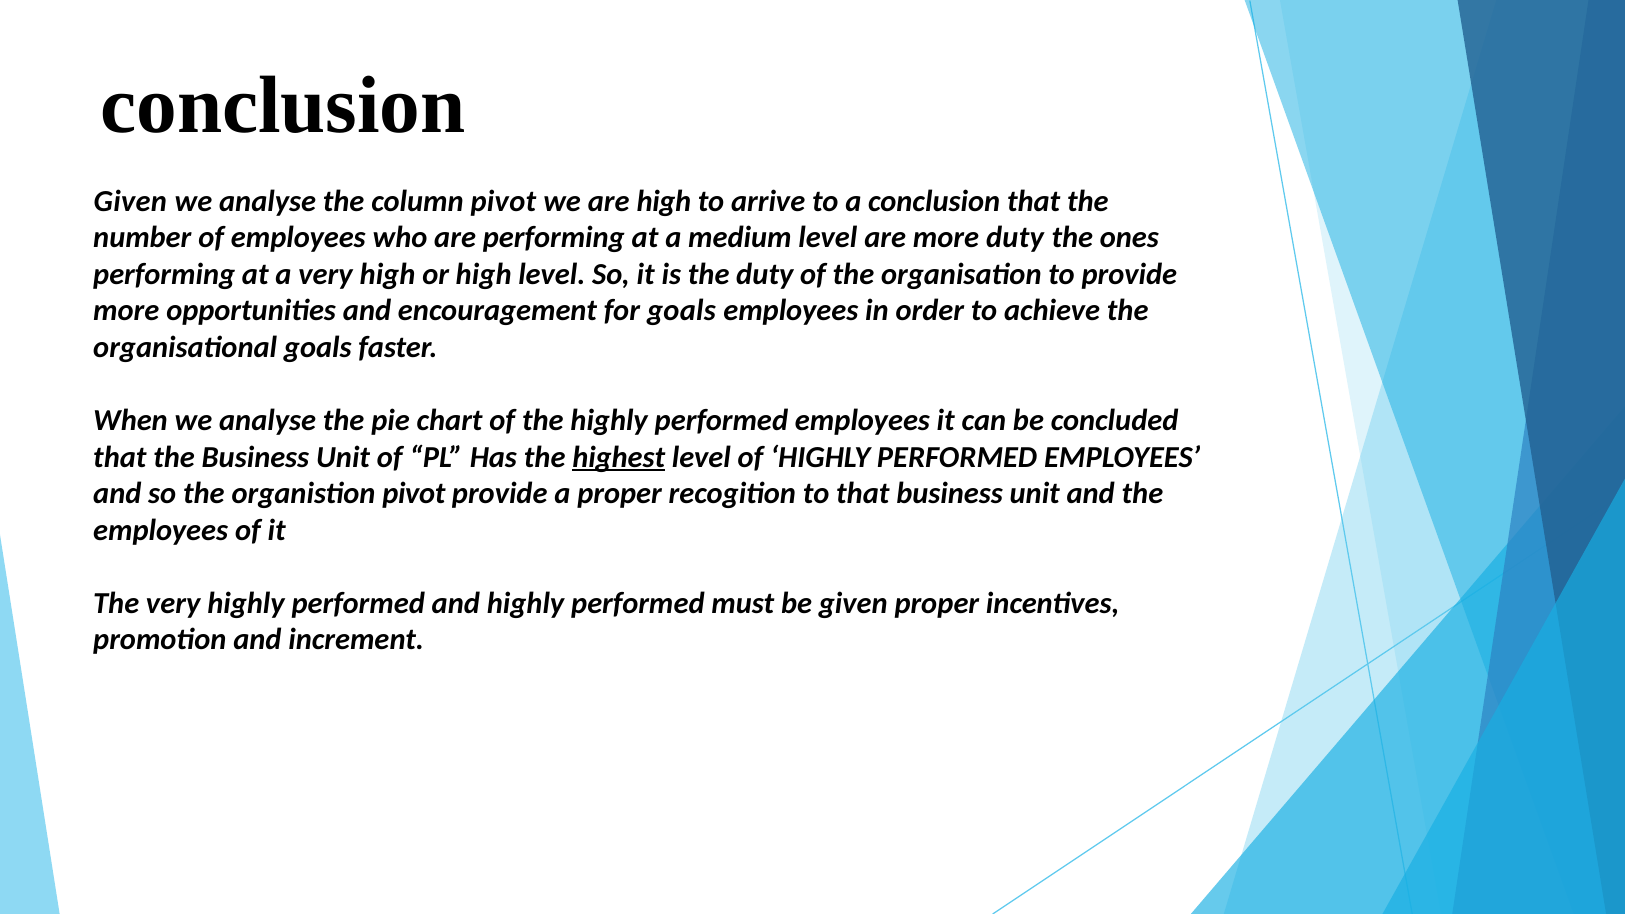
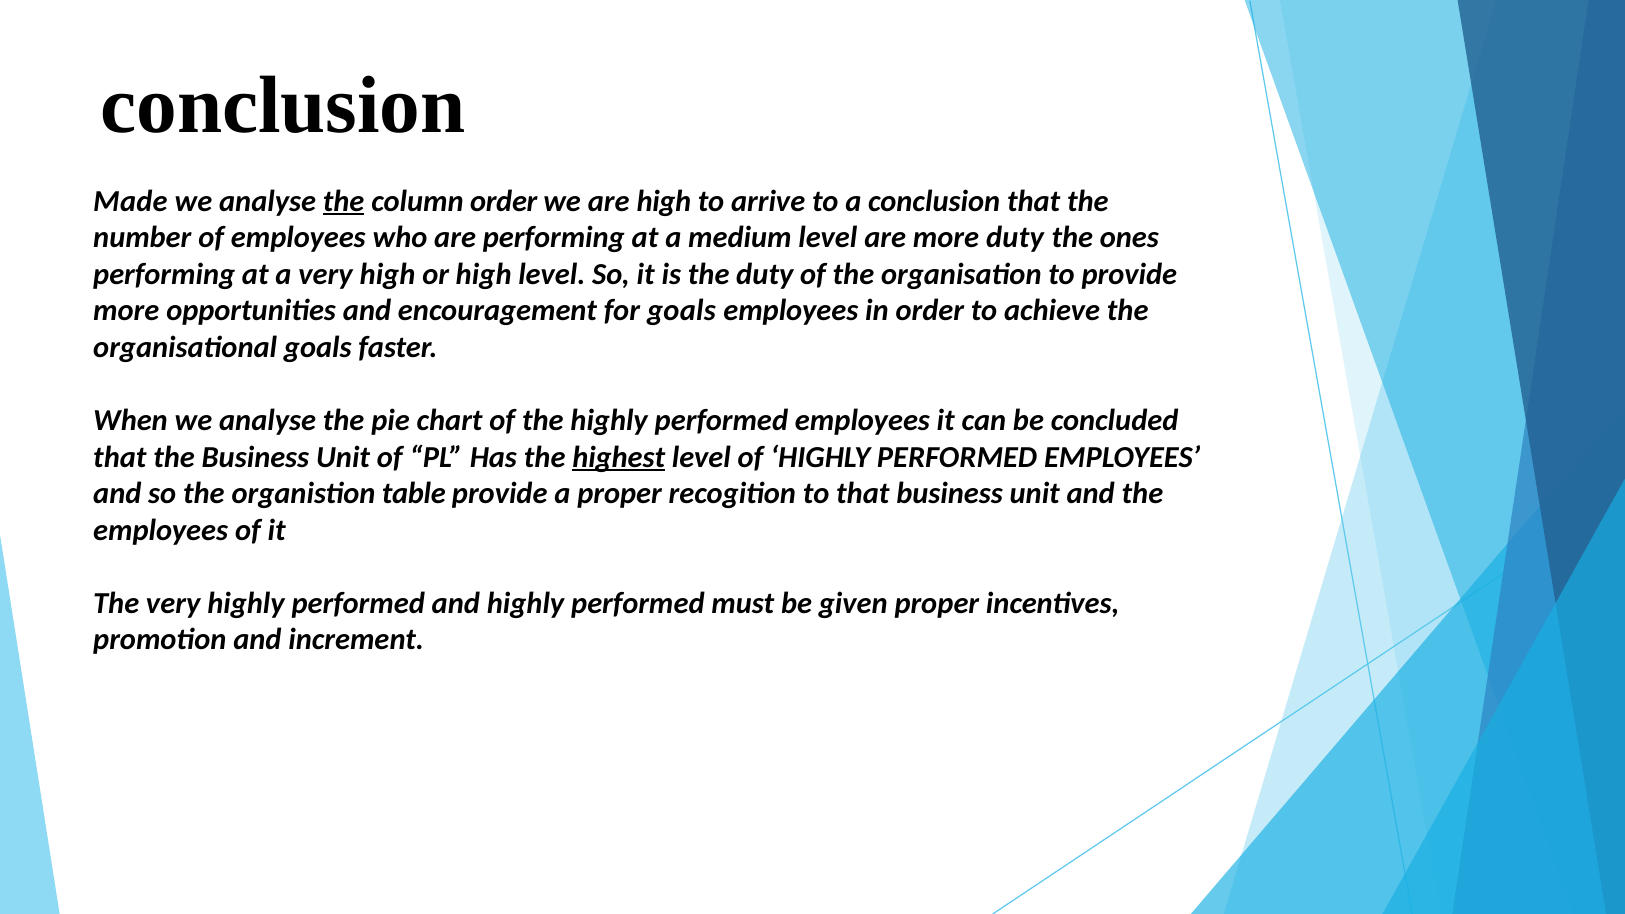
Given: Given -> Made (130, 201)
the underline: none -> present (344, 201)
column pivot: pivot -> order (504, 201)
organistion pivot: pivot -> table (414, 494)
